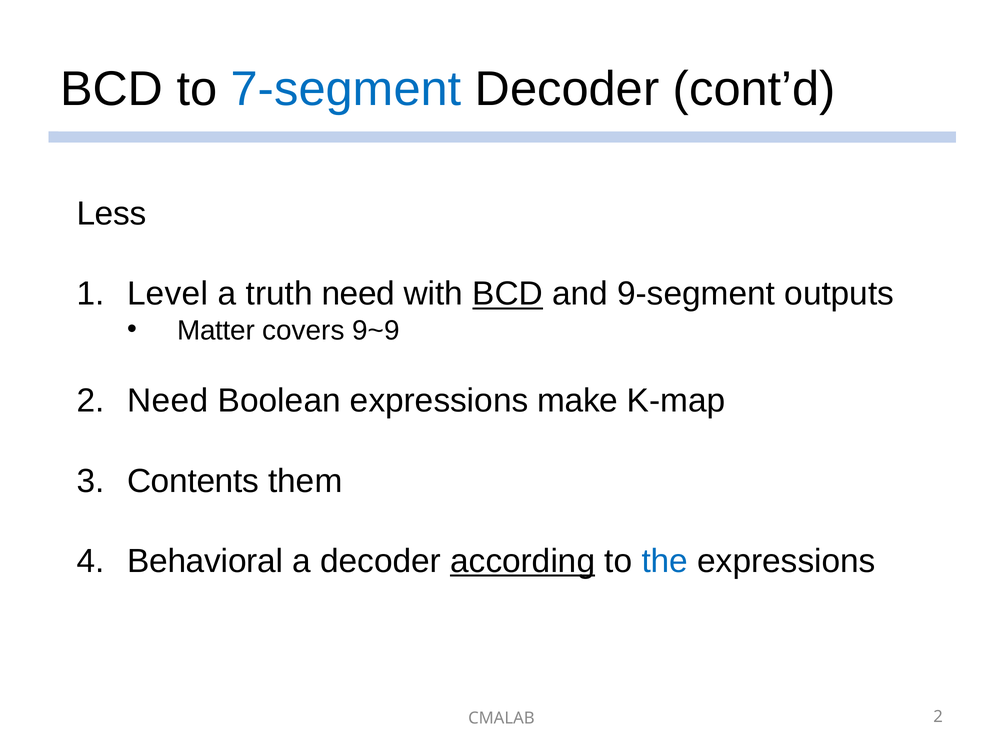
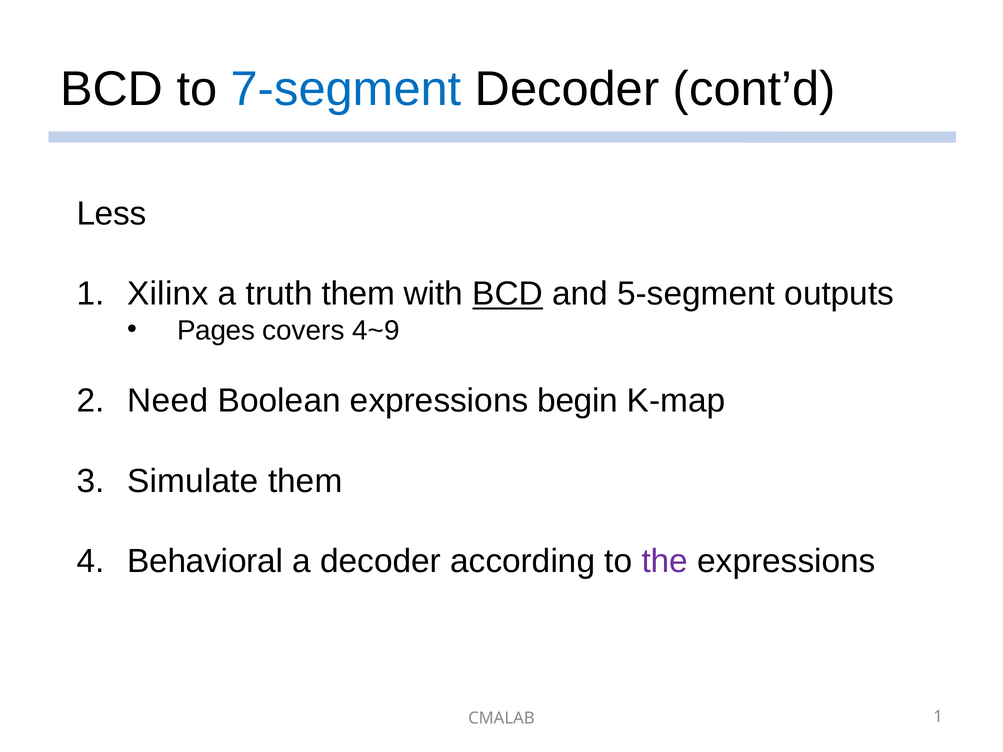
Level: Level -> Xilinx (168, 294)
truth need: need -> them (358, 294)
9-segment: 9-segment -> 5-segment (696, 294)
Matter: Matter -> Pages (216, 330)
9~9: 9~9 -> 4~9 (376, 330)
make: make -> begin (578, 401)
Contents: Contents -> Simulate (193, 481)
according underline: present -> none (523, 562)
the colour: blue -> purple (665, 562)
CMALAB 2: 2 -> 1 (938, 717)
